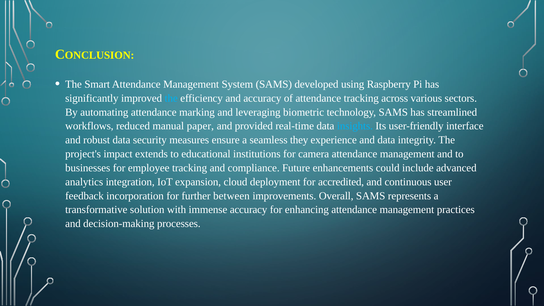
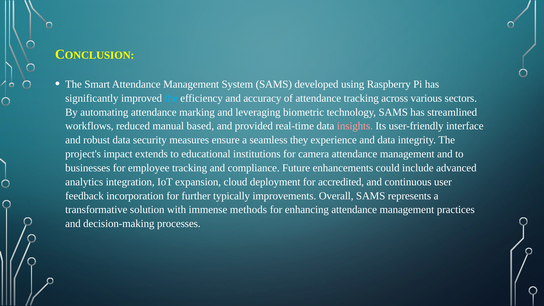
paper: paper -> based (200, 126)
insights colour: light blue -> pink (355, 126)
between: between -> typically (232, 196)
immense accuracy: accuracy -> methods (248, 210)
